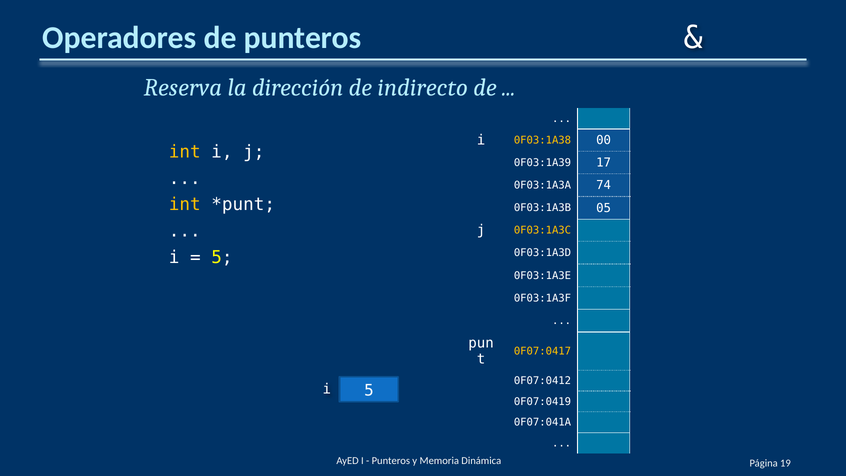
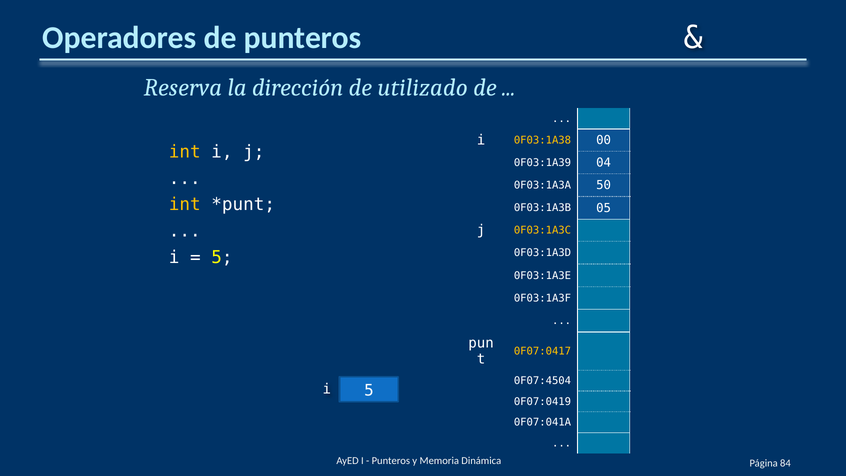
indirecto: indirecto -> utilizado (423, 88)
17: 17 -> 04 (604, 163)
74: 74 -> 50 (604, 185)
0F07:0412: 0F07:0412 -> 0F07:4504 (542, 381)
19: 19 -> 84 (785, 463)
